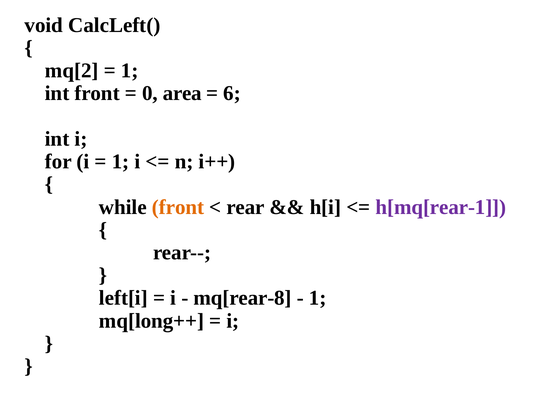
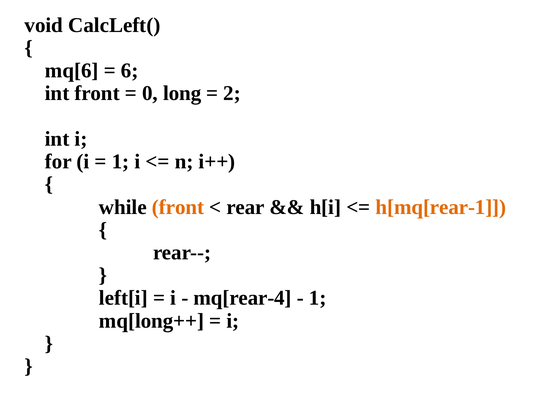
mq[2: mq[2 -> mq[6 (72, 71)
1: 1 -> 6 (130, 71)
area: area -> long (182, 93)
6: 6 -> 2 (232, 93)
h[mq[rear-1 colour: purple -> orange (441, 207)
mq[rear-8: mq[rear-8 -> mq[rear-4 (243, 298)
